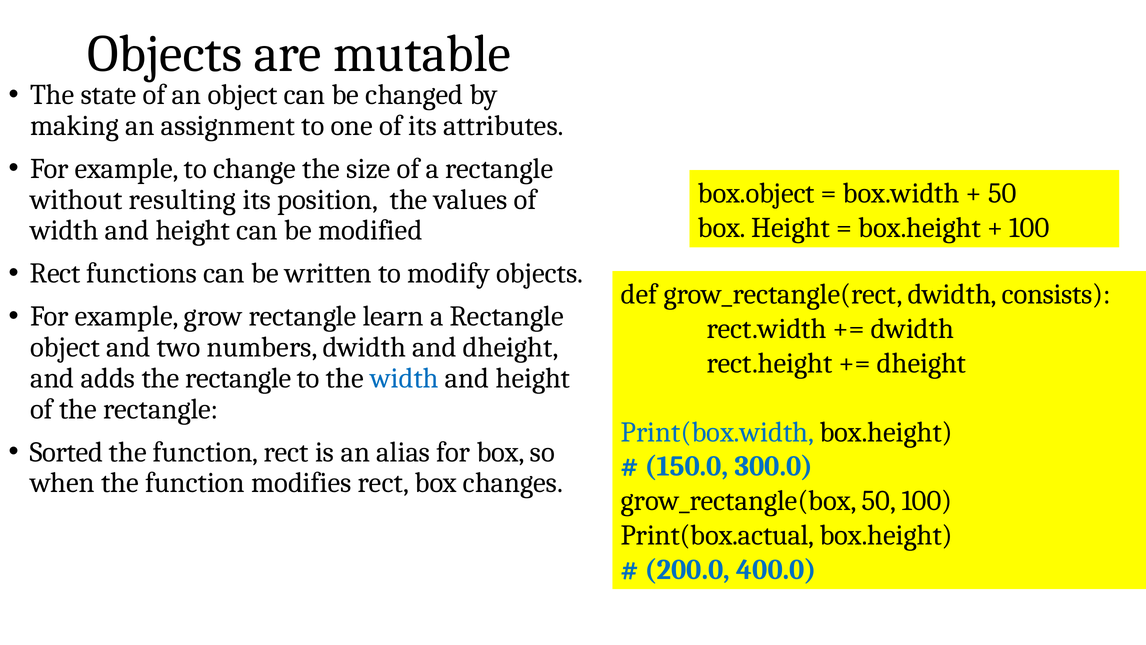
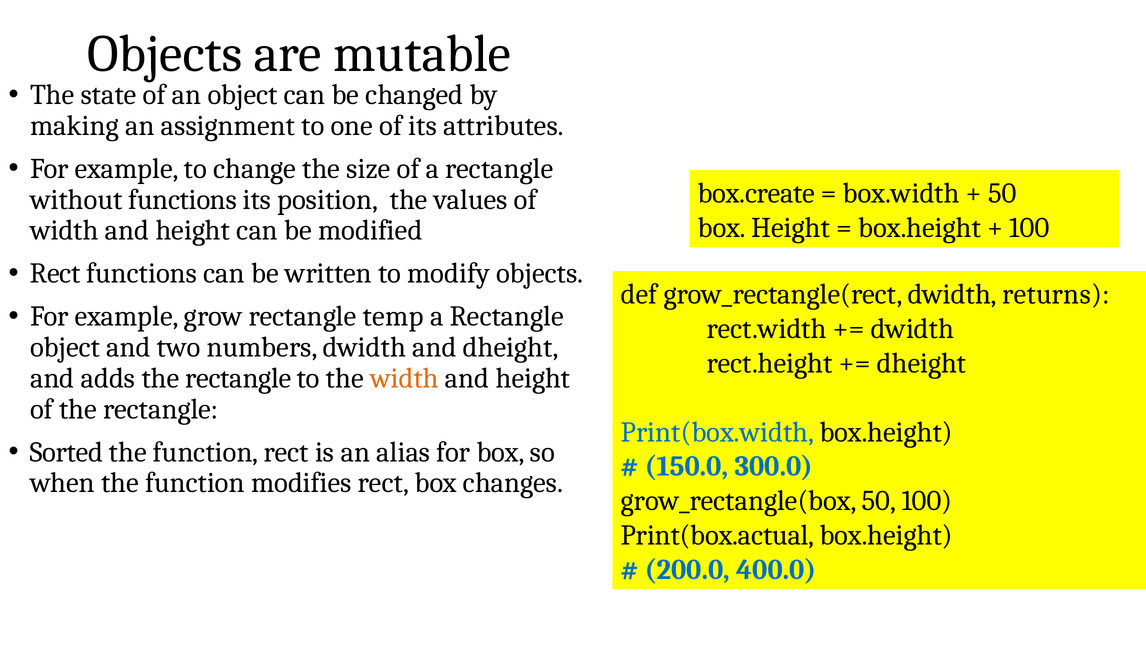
box.object: box.object -> box.create (756, 193)
without resulting: resulting -> functions (183, 199)
consists: consists -> returns (1056, 294)
learn: learn -> temp (393, 316)
width colour: blue -> orange (404, 378)
